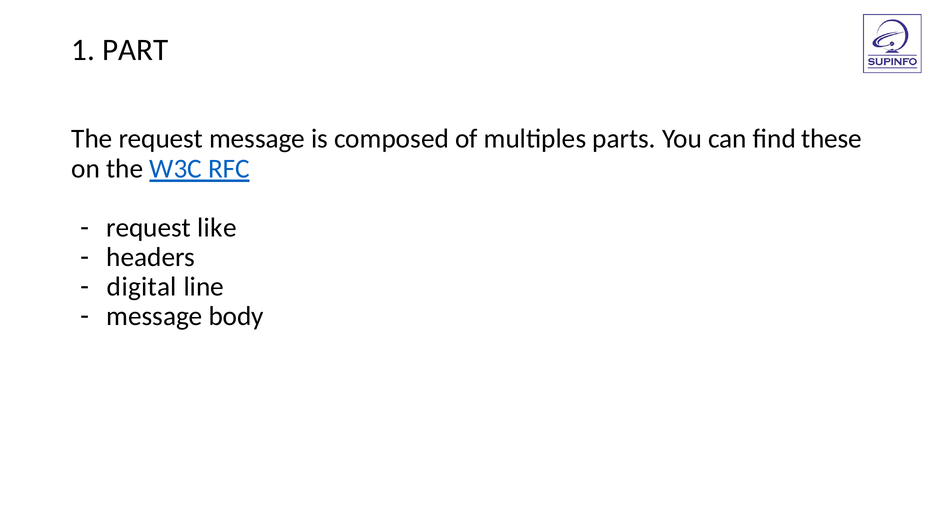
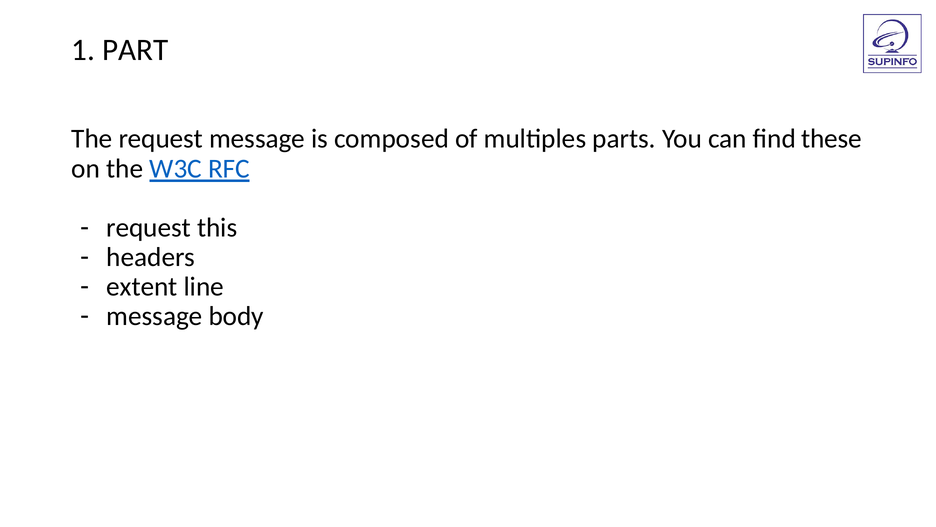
like: like -> this (217, 228)
digital: digital -> extent (142, 286)
